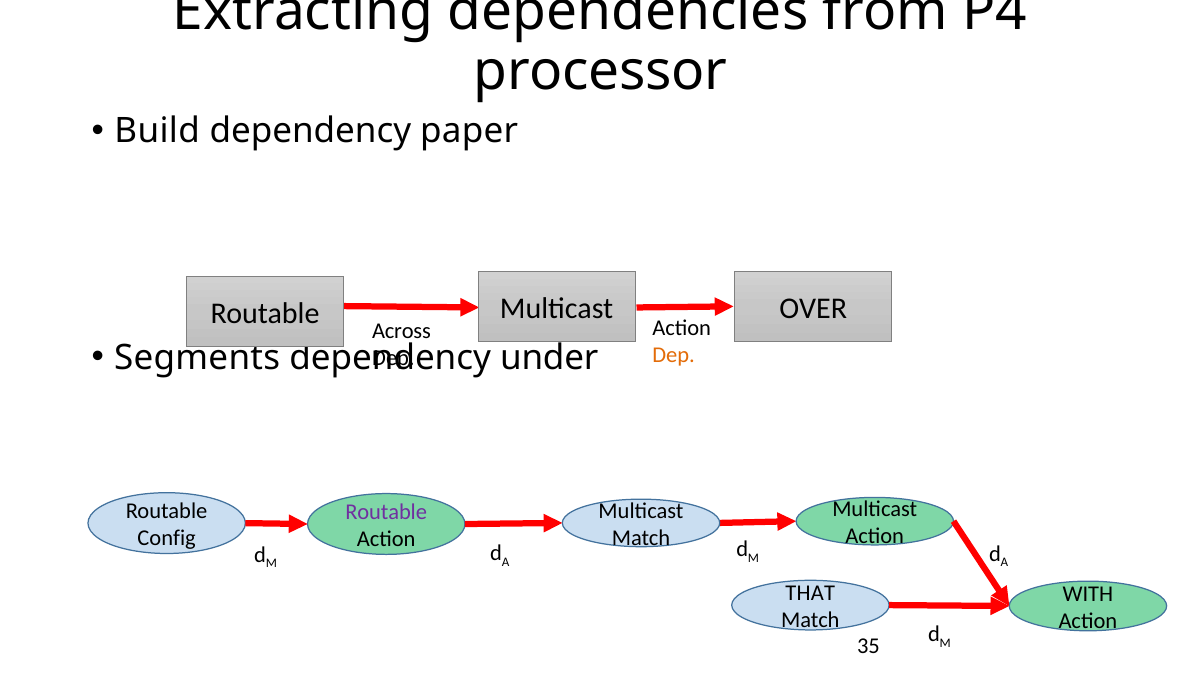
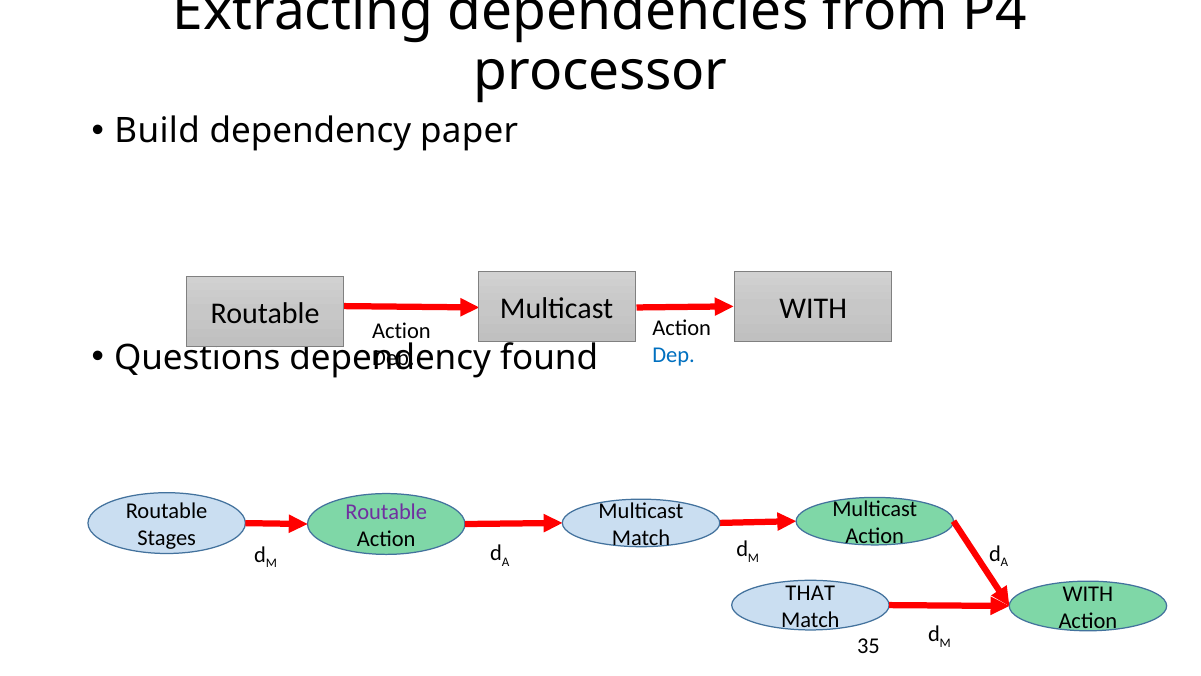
Multicast OVER: OVER -> WITH (813, 308)
Across: Across -> Action (401, 331)
Segments: Segments -> Questions (197, 357)
under: under -> found (549, 357)
Dep colour: orange -> blue (674, 355)
Config: Config -> Stages (167, 538)
